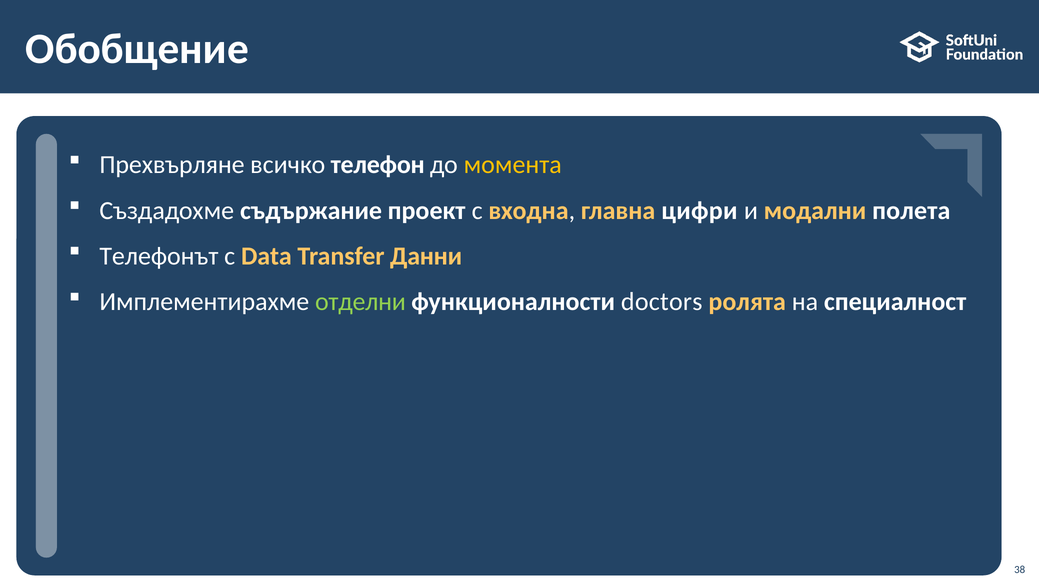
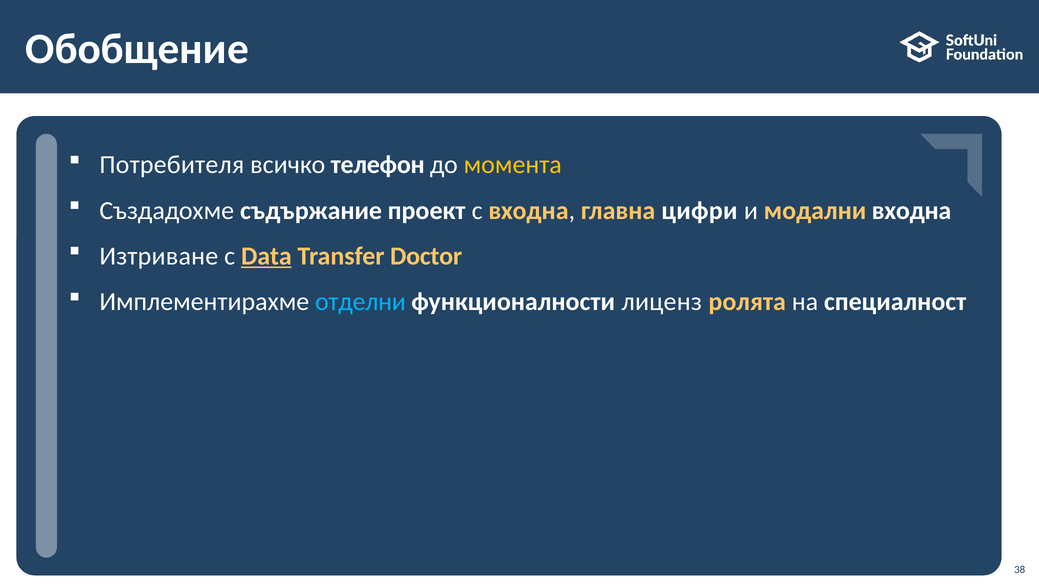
Прехвърляне: Прехвърляне -> Потребителя (172, 165)
модални полета: полета -> входна (911, 211)
Телефонът: Телефонът -> Изтриване (159, 256)
Data underline: none -> present (266, 256)
Данни: Данни -> Doctor (426, 256)
отделни colour: light green -> light blue (360, 302)
doctors: doctors -> лиценз (662, 302)
